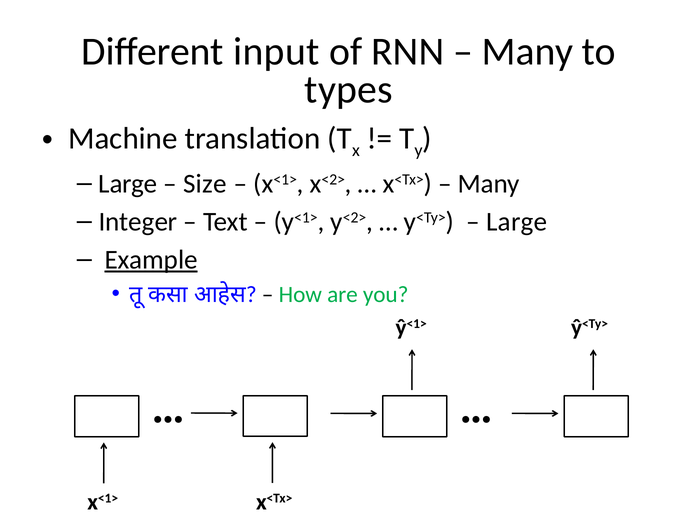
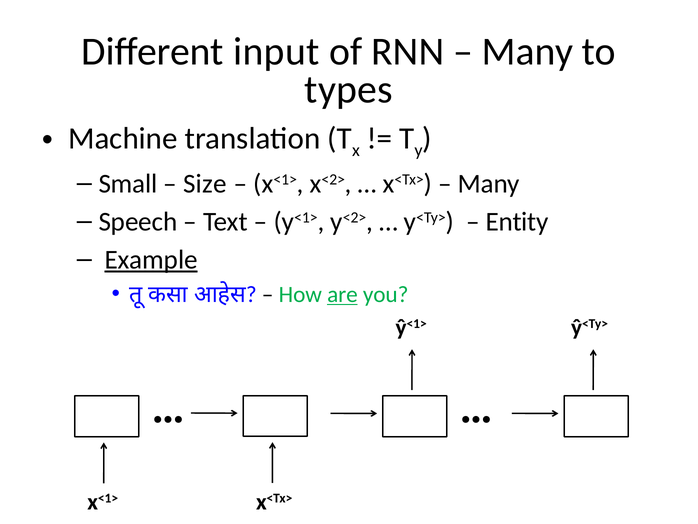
Large: Large -> Small (128, 184)
Integer: Integer -> Speech (138, 222)
Large: Large -> Entity (517, 222)
are underline: none -> present (342, 294)
